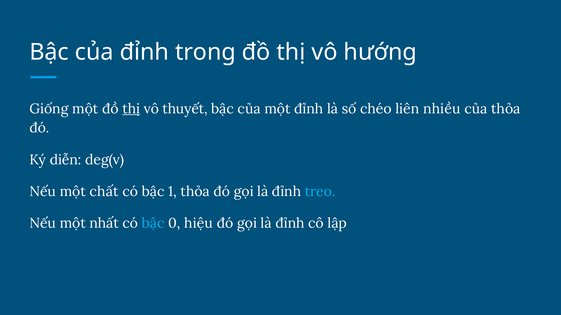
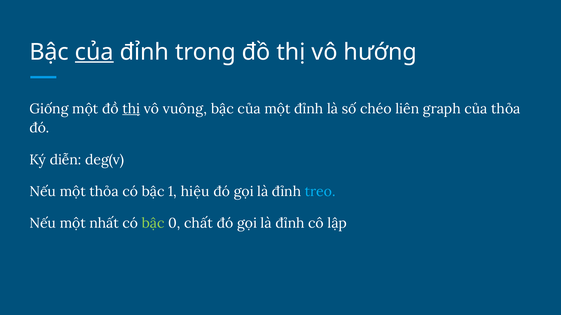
của underline: none -> present (94, 52)
thuyết: thuyết -> vuông (185, 109)
nhiều: nhiều -> graph (442, 109)
một chất: chất -> thỏa (104, 192)
1 thỏa: thỏa -> hiệu (195, 192)
bậc colour: light blue -> light green (153, 224)
hiệu: hiệu -> chất (199, 224)
